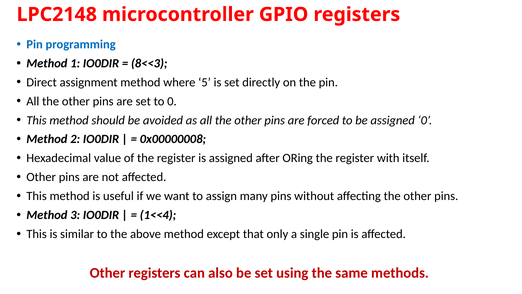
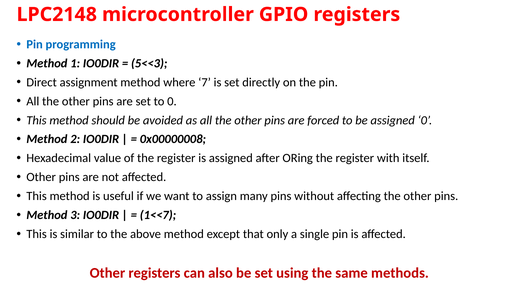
8<<3: 8<<3 -> 5<<3 (149, 63)
5: 5 -> 7 (205, 82)
1<<4: 1<<4 -> 1<<7 (158, 215)
